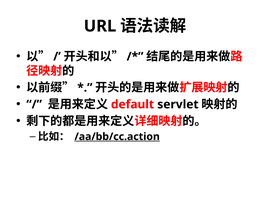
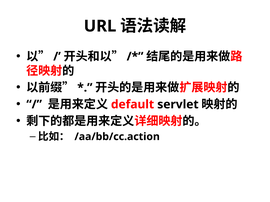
/aa/bb/cc.action underline: present -> none (117, 137)
